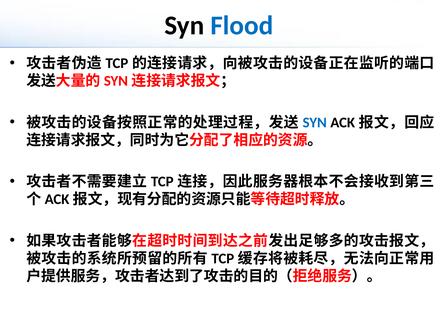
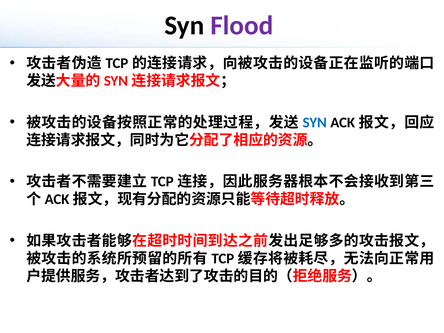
Flood colour: blue -> purple (242, 26)
